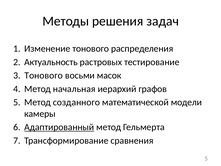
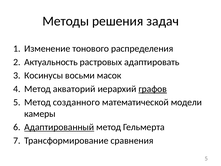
тестирование: тестирование -> адаптировать (152, 62)
Тонового: Тонового -> Косинусы (44, 75)
начальная: начальная -> акваторий (74, 89)
графов underline: none -> present (153, 89)
